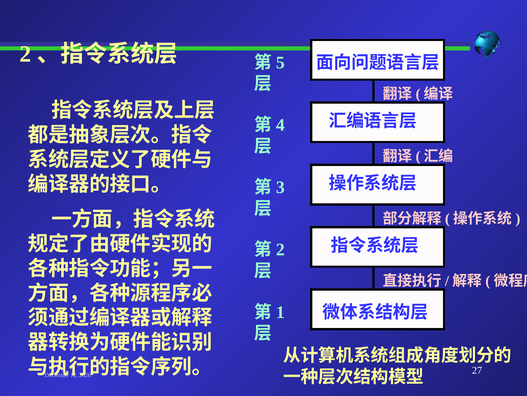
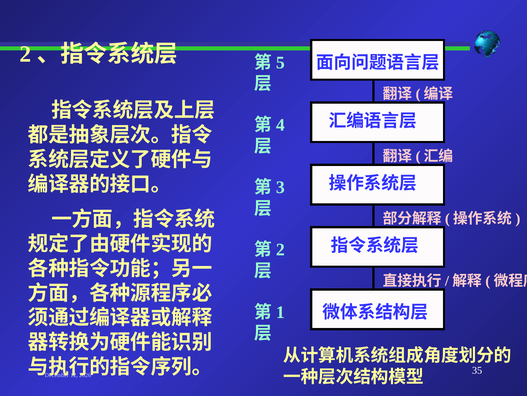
27: 27 -> 35 (477, 370)
